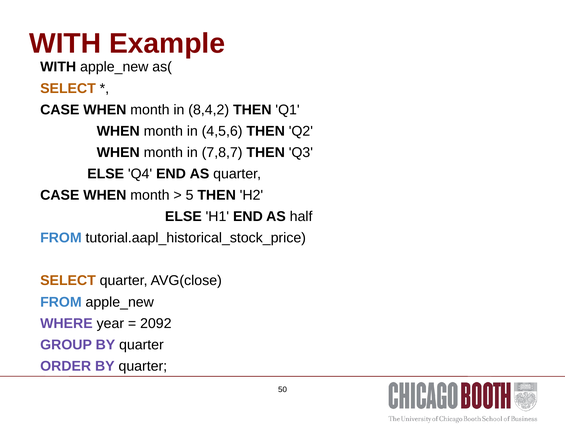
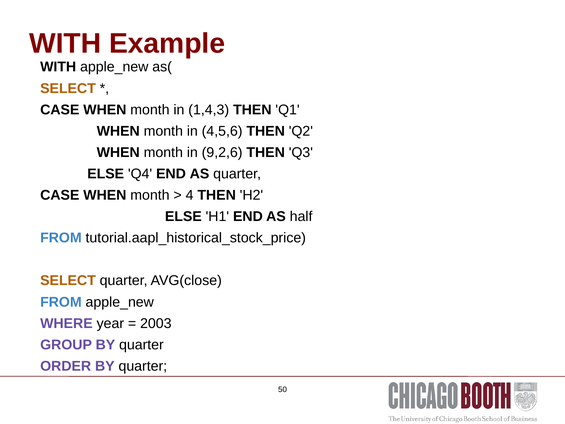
8,4,2: 8,4,2 -> 1,4,3 (209, 110)
7,8,7: 7,8,7 -> 9,2,6 (222, 152)
5: 5 -> 4 (190, 195)
2092: 2092 -> 2003 (156, 323)
